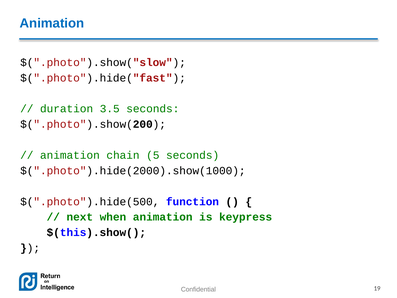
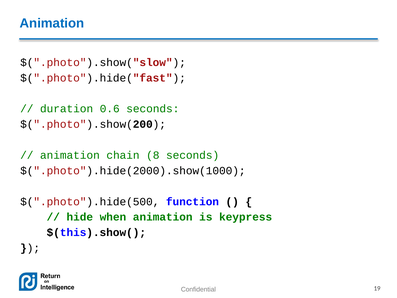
3.5: 3.5 -> 0.6 (110, 109)
5: 5 -> 8 (153, 155)
next: next -> hide (80, 217)
